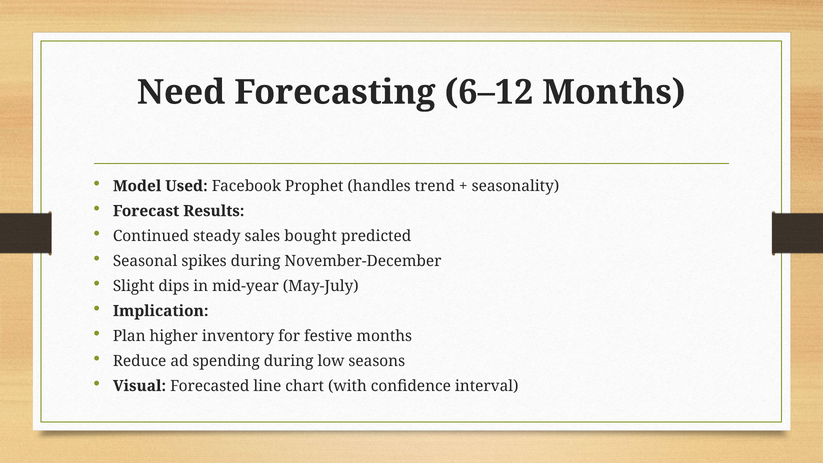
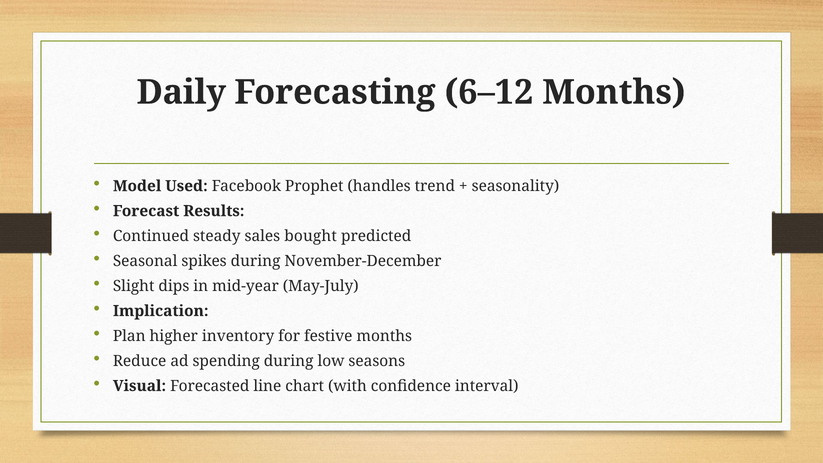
Need: Need -> Daily (181, 92)
